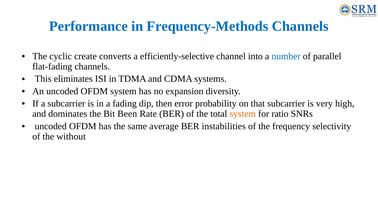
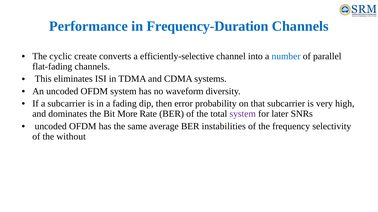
Frequency-Methods: Frequency-Methods -> Frequency-Duration (208, 26)
expansion: expansion -> waveform (185, 91)
Been: Been -> More (127, 114)
system colour: orange -> purple (243, 114)
ratio: ratio -> later (280, 114)
